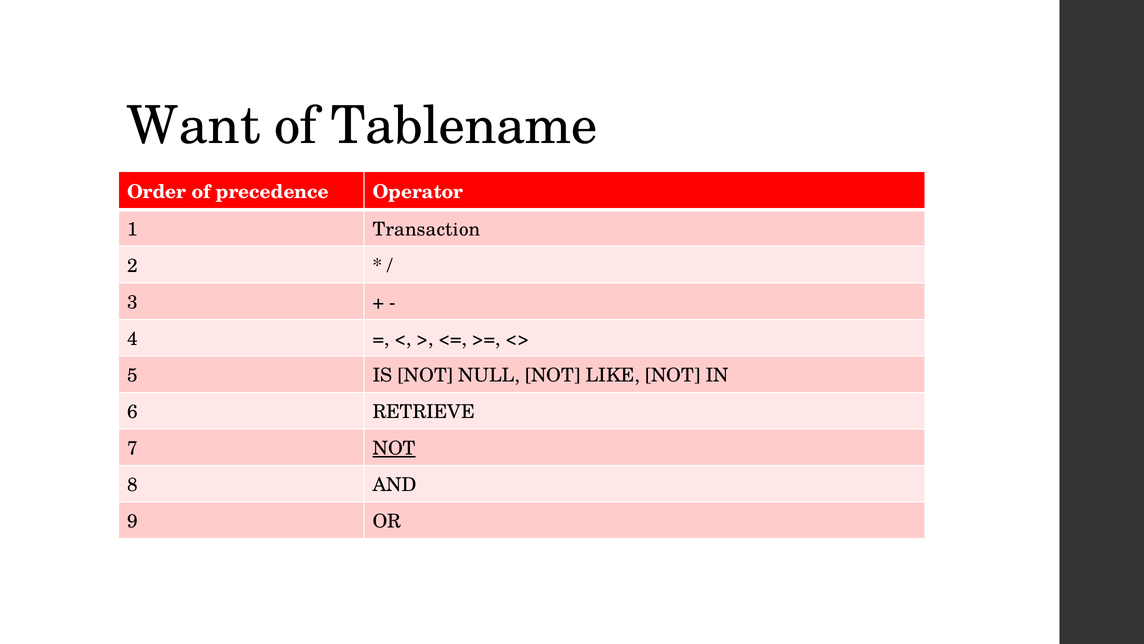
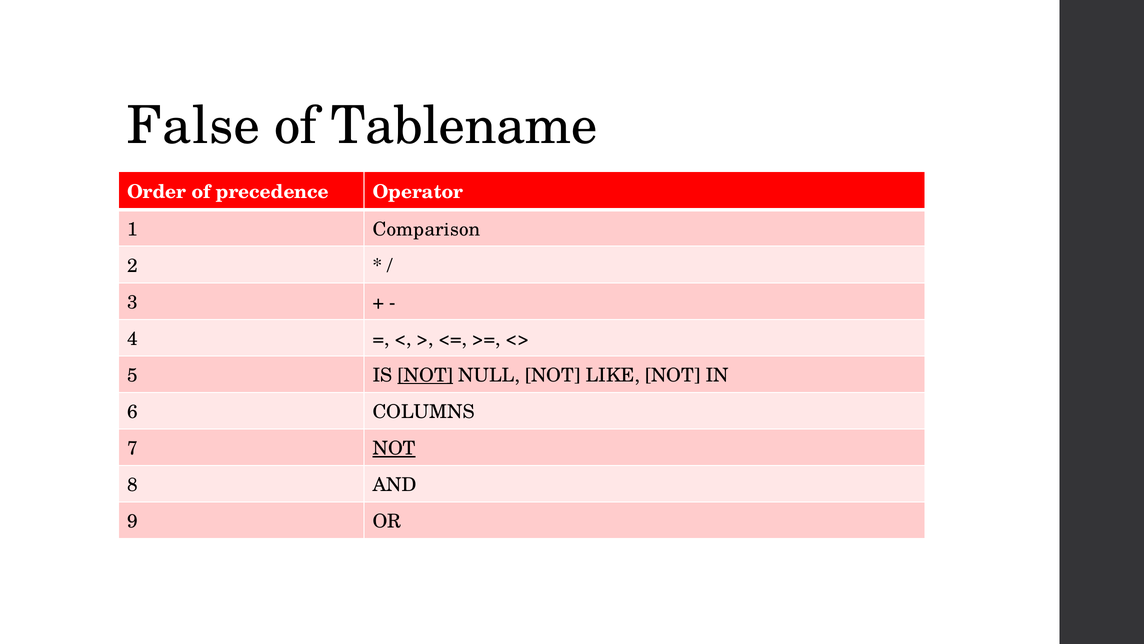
Want: Want -> False (194, 126)
Transaction: Transaction -> Comparison (427, 229)
NOT underline: none -> present (425, 375)
RETRIEVE: RETRIEVE -> COLUMNS (424, 412)
